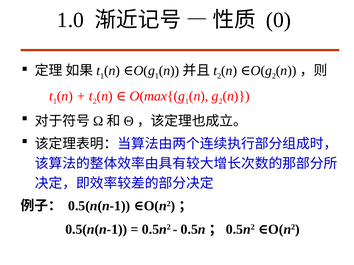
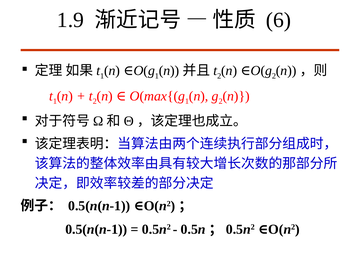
1.0: 1.0 -> 1.9 (71, 20)
0: 0 -> 6 (278, 20)
